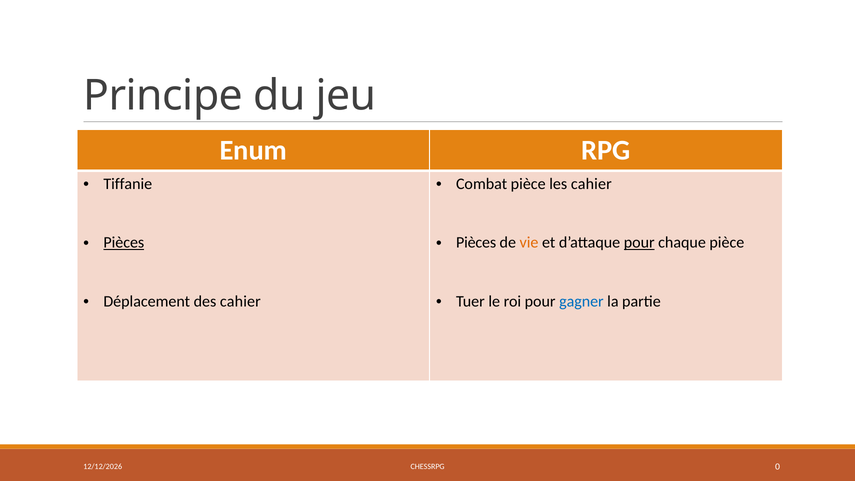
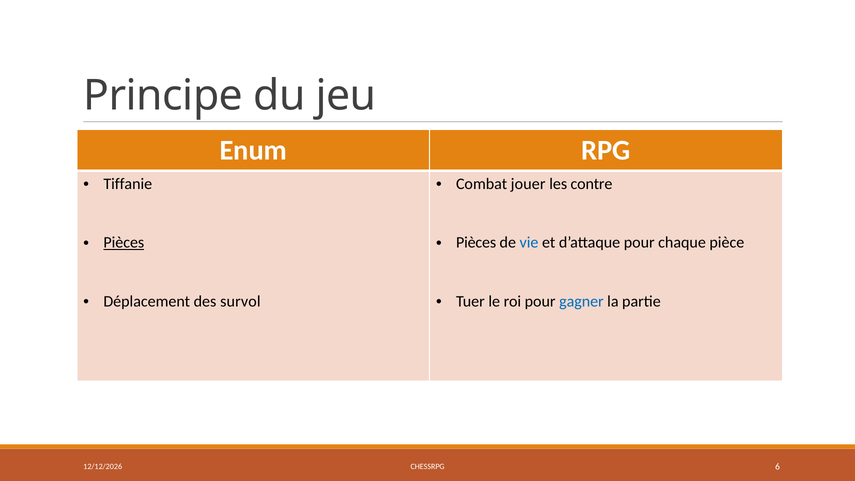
Combat pièce: pièce -> jouer (528, 184)
les cahier: cahier -> contre (591, 184)
vie colour: orange -> blue (529, 243)
pour underline: present -> none (639, 243)
des cahier: cahier -> survol (240, 301)
0: 0 -> 6 (778, 466)
